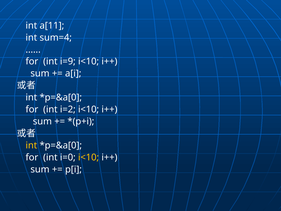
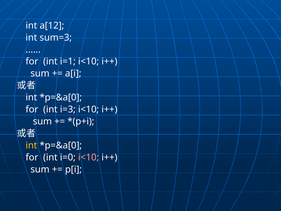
a[11: a[11 -> a[12 (52, 25)
sum=4: sum=4 -> sum=3 (56, 37)
i=9: i=9 -> i=1 (68, 61)
i=2: i=2 -> i=3 (68, 109)
i<10 colour: yellow -> pink (89, 157)
